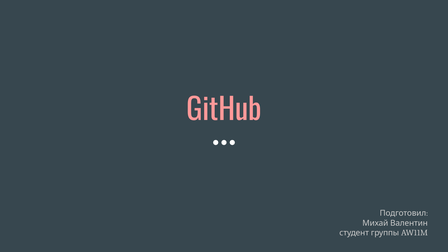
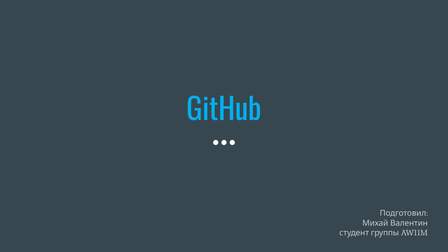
GitHub colour: pink -> light blue (224, 110)
